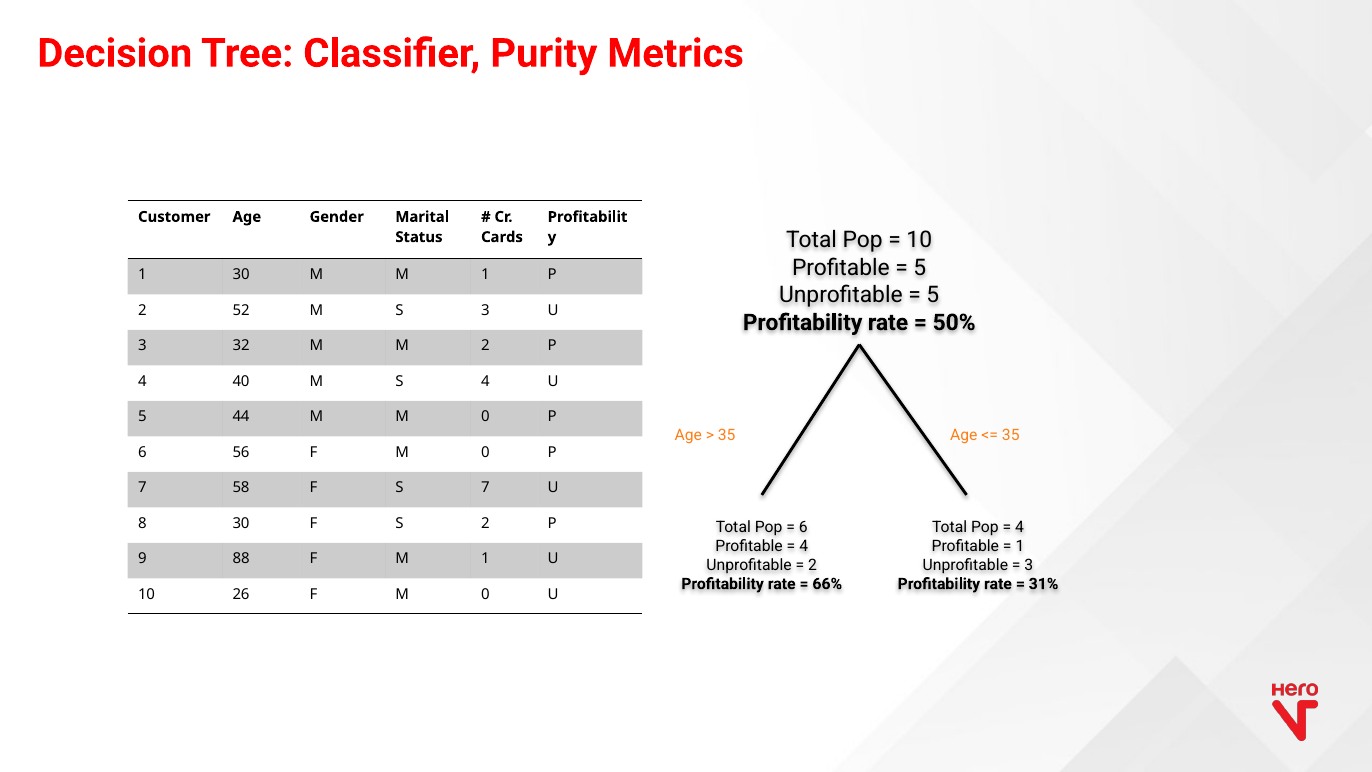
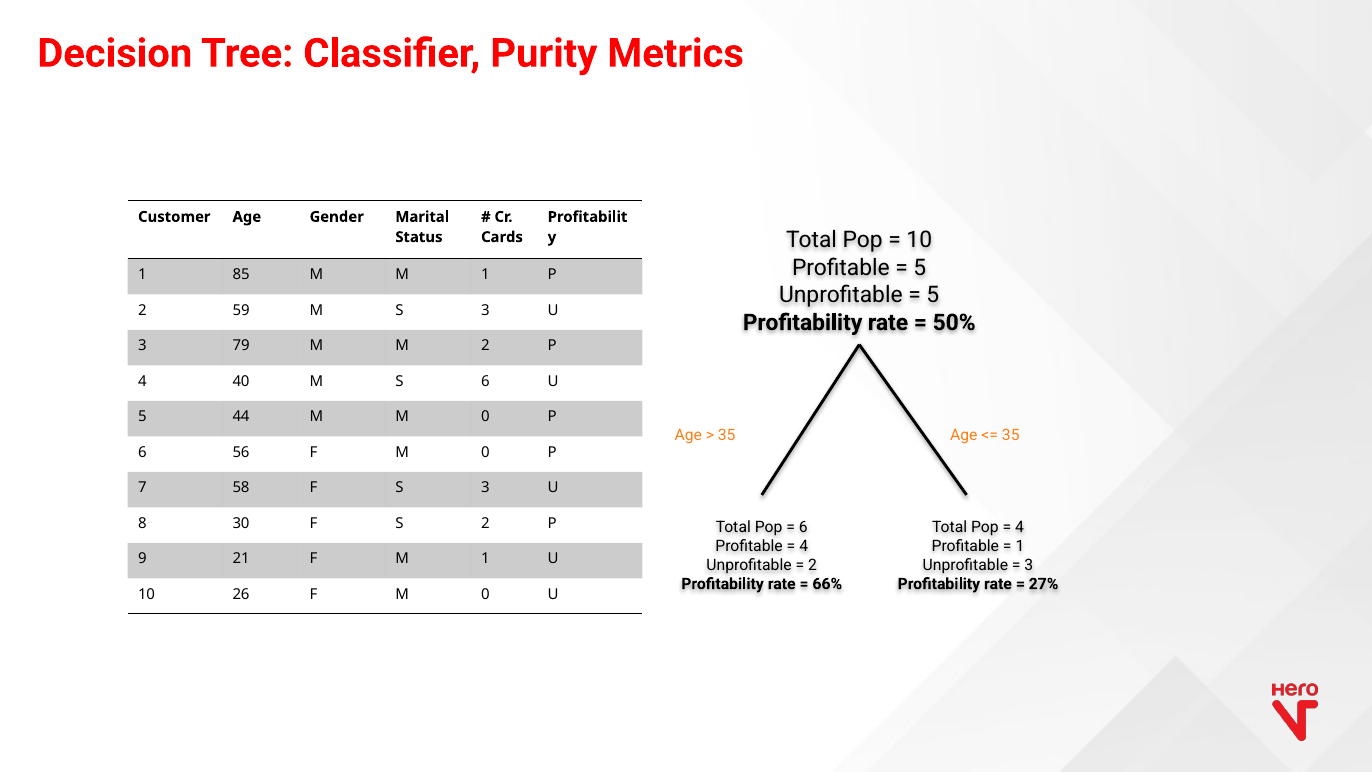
1 30: 30 -> 85 (241, 275)
52: 52 -> 59 (241, 310)
32: 32 -> 79 (241, 346)
S 4: 4 -> 6 (485, 381)
F S 7: 7 -> 3 (485, 488)
88: 88 -> 21 (241, 559)
31%: 31% -> 27% (1044, 584)
